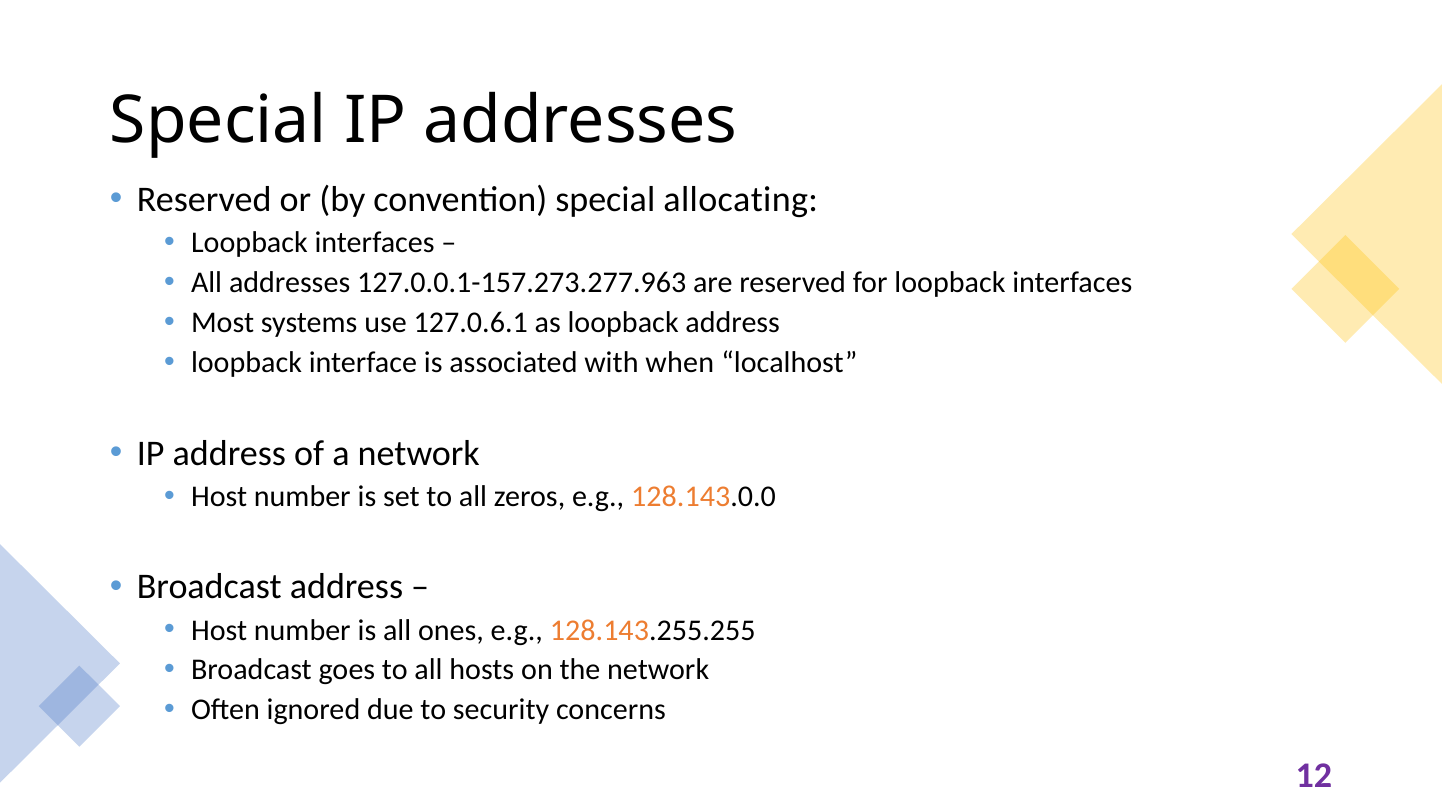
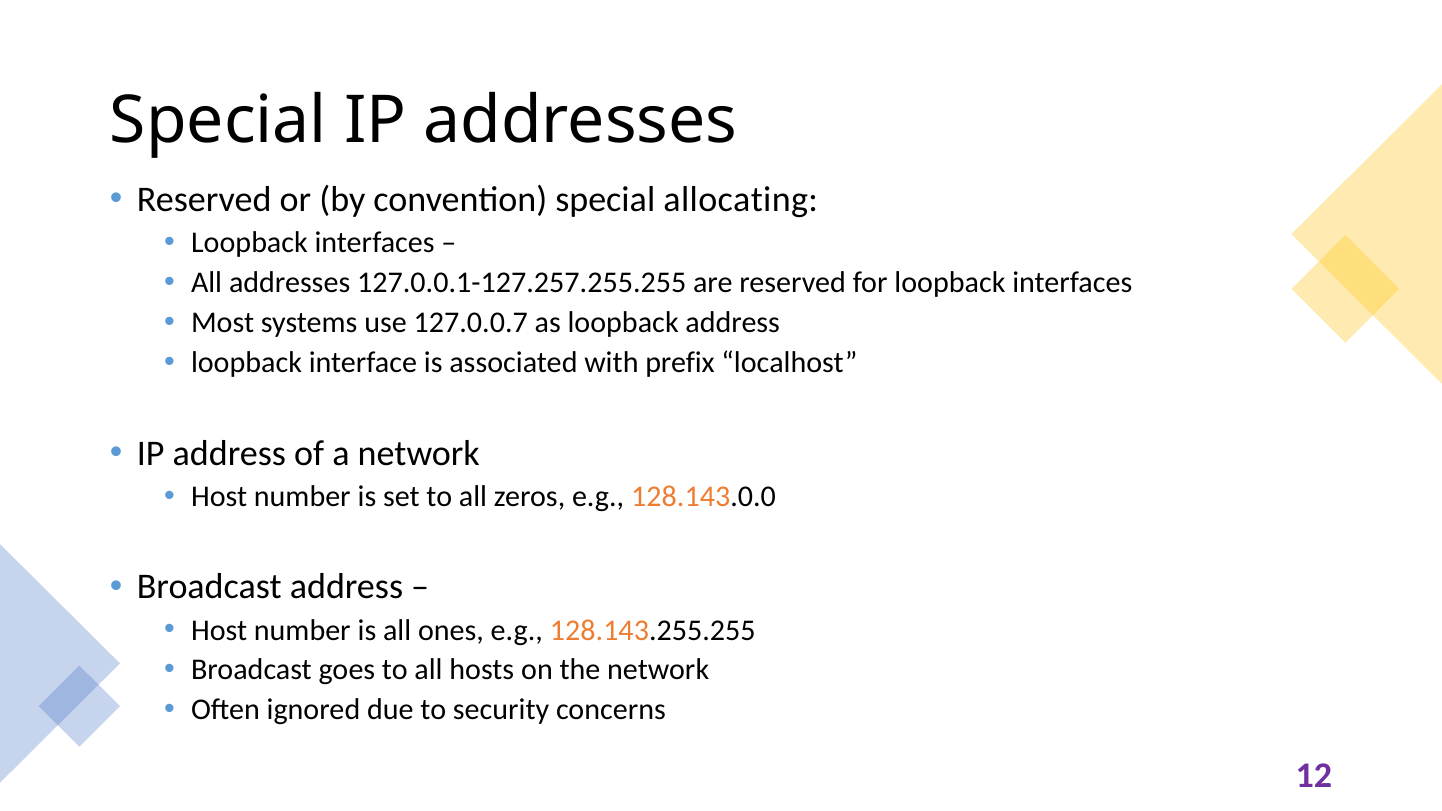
127.0.0.1-157.273.277.963: 127.0.0.1-157.273.277.963 -> 127.0.0.1-127.257.255.255 (522, 283)
127.0.6.1: 127.0.6.1 -> 127.0.0.7 (471, 323)
when: when -> prefix (680, 363)
